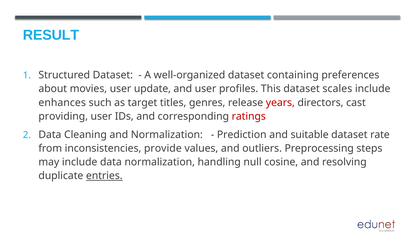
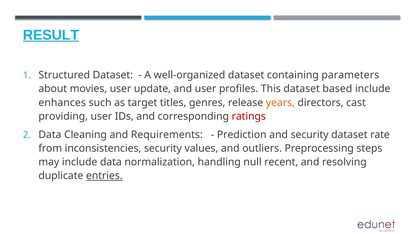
RESULT underline: none -> present (51, 35)
preferences: preferences -> parameters (350, 75)
scales: scales -> based (337, 89)
years colour: red -> orange (280, 102)
and Normalization: Normalization -> Requirements (167, 134)
and suitable: suitable -> security (310, 134)
inconsistencies provide: provide -> security (163, 148)
cosine: cosine -> recent (281, 162)
